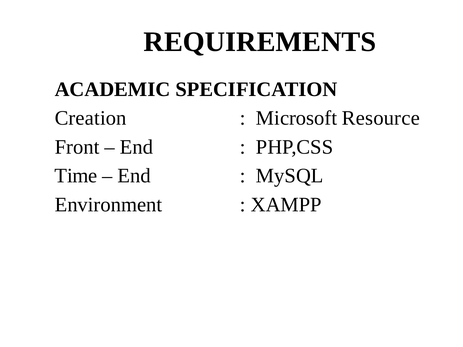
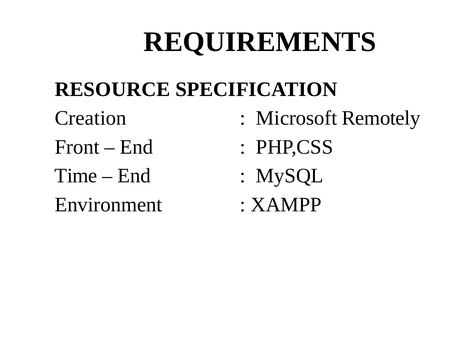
ACADEMIC: ACADEMIC -> RESOURCE (112, 89)
Resource: Resource -> Remotely (381, 118)
